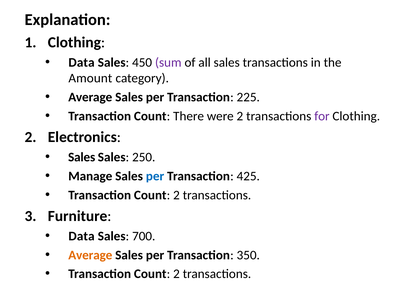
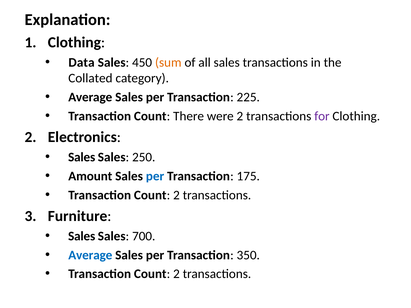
sum colour: purple -> orange (168, 63)
Amount: Amount -> Collated (90, 78)
Manage: Manage -> Amount (90, 176)
425: 425 -> 175 (248, 176)
Data: Data -> Sales (82, 236)
Average colour: orange -> blue (90, 255)
